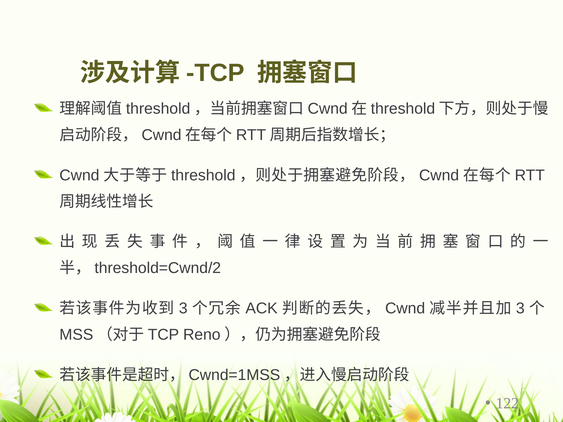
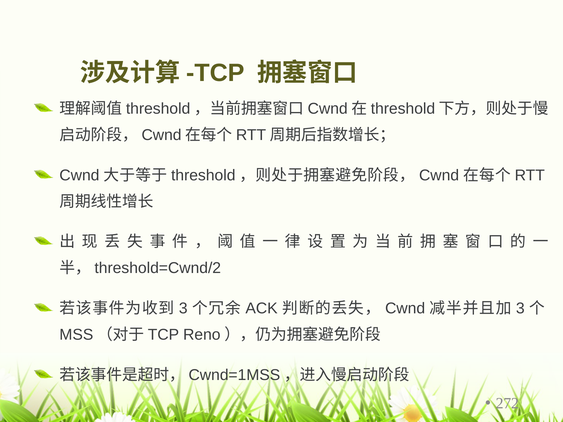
122: 122 -> 272 (507, 404)
